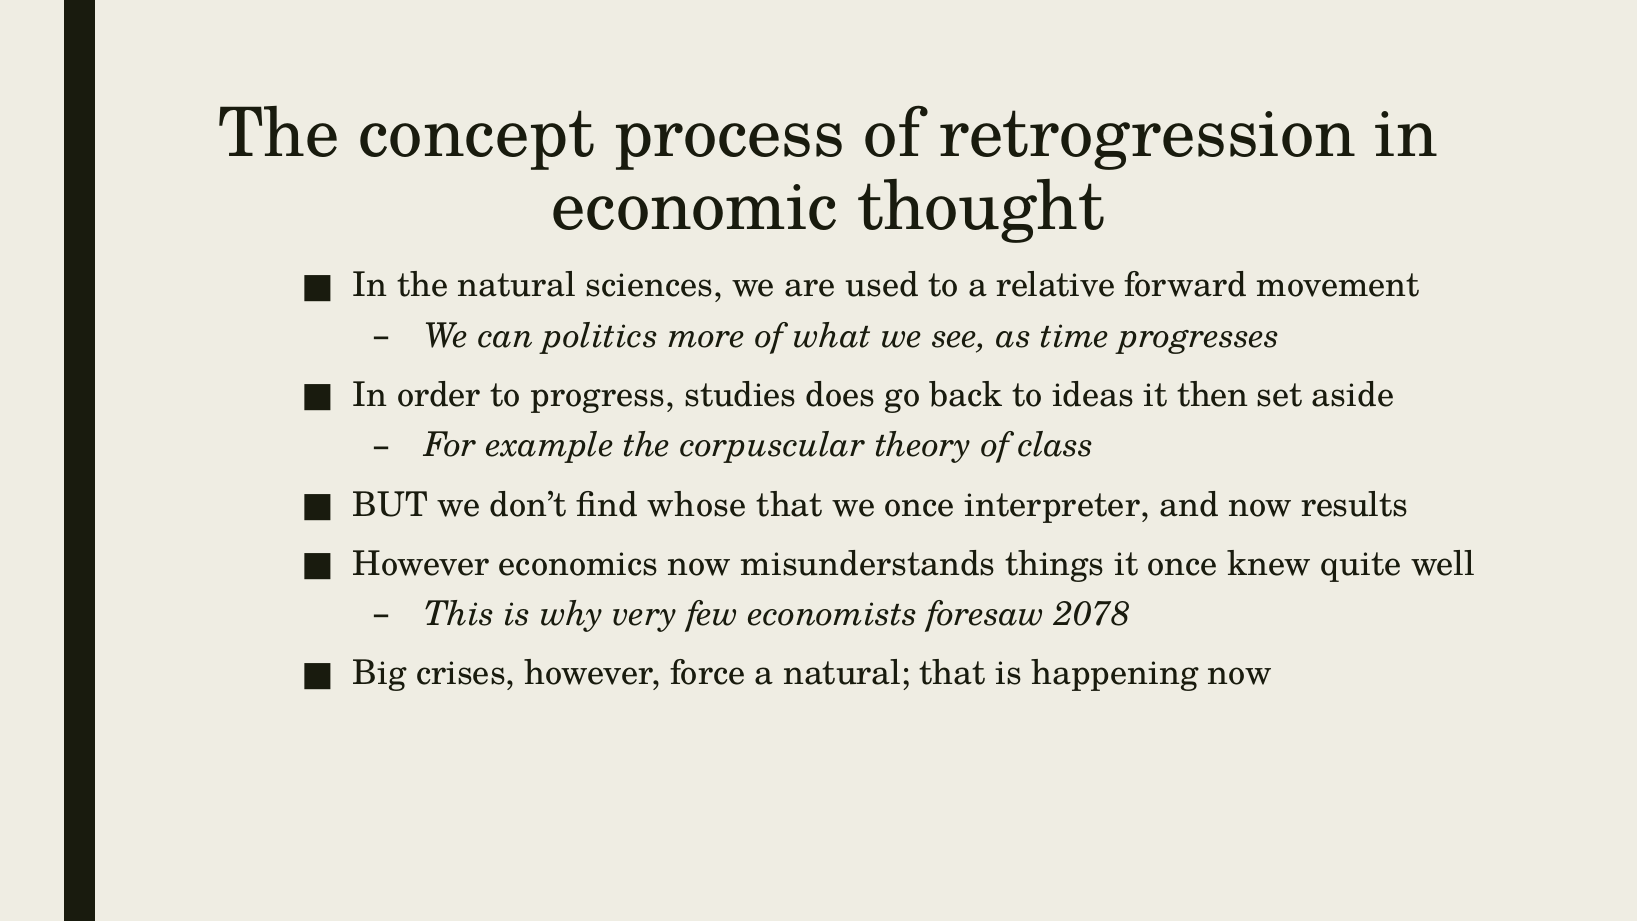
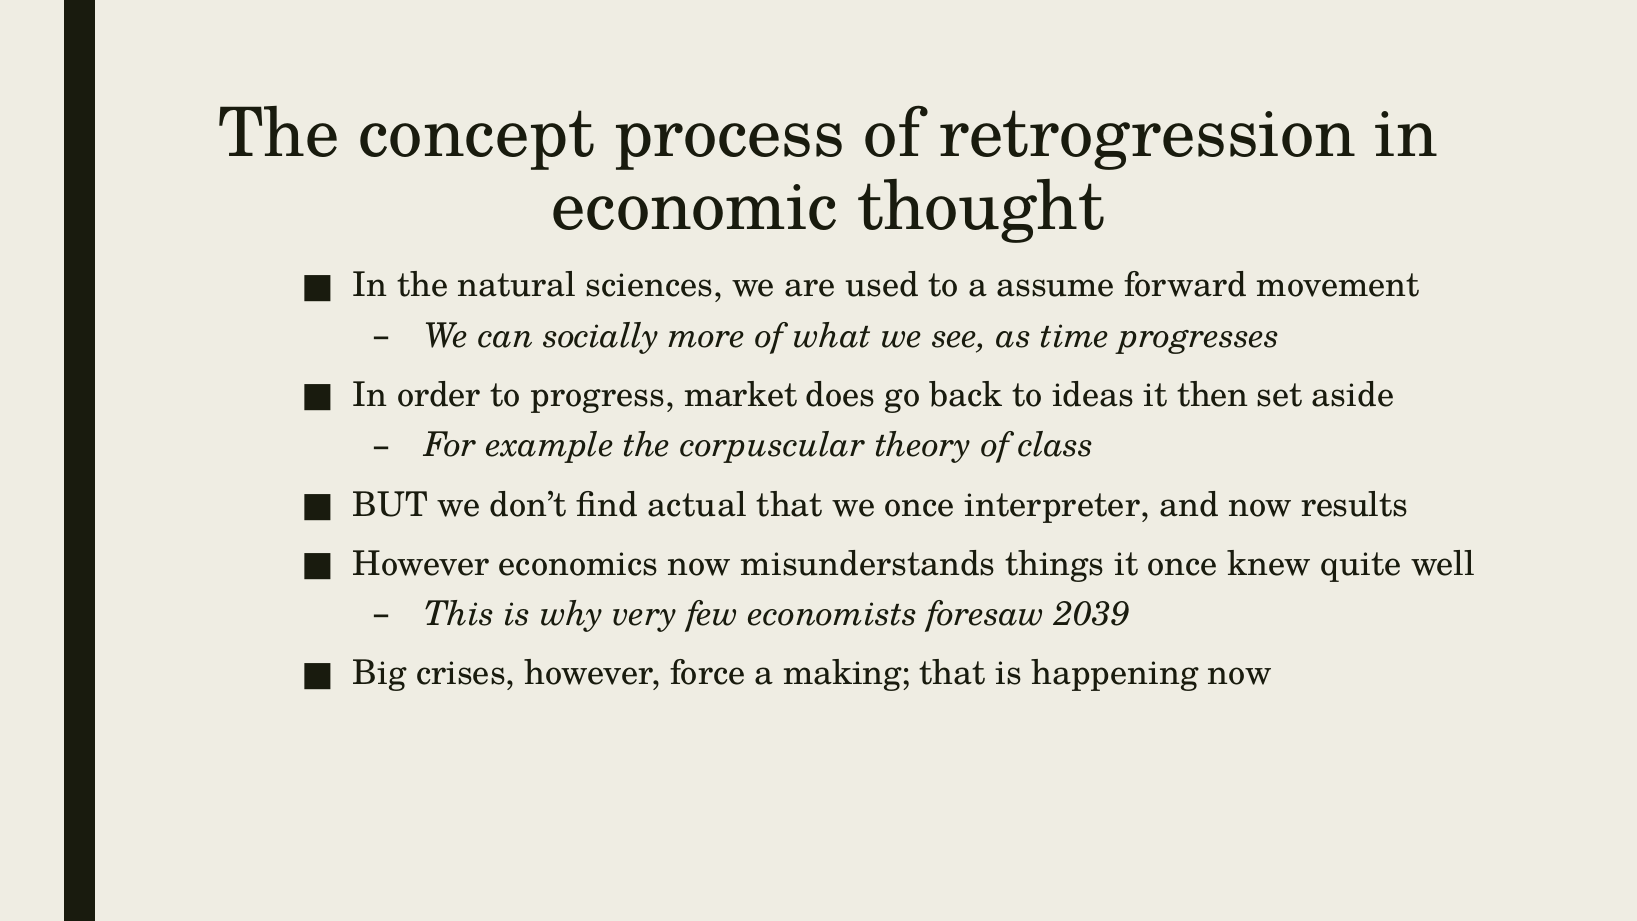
relative: relative -> assume (1056, 286)
politics: politics -> socially (601, 336)
studies: studies -> market (741, 395)
whose: whose -> actual (697, 505)
2078: 2078 -> 2039 (1093, 614)
a natural: natural -> making (847, 673)
